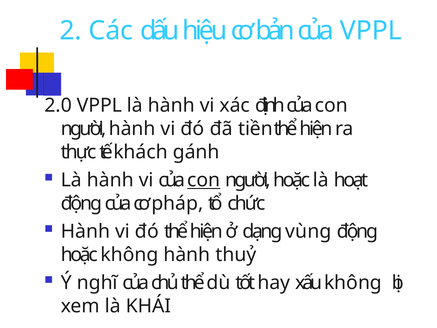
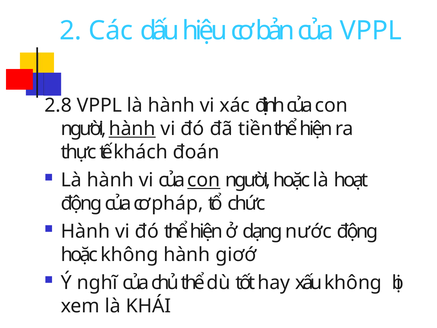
2.0: 2.0 -> 2.8 (58, 105)
hành underline: none -> present (132, 129)
gánh: gánh -> đoán (196, 152)
vùng: vùng -> nước (308, 231)
thuỷ: thuỷ -> giơớ (236, 254)
